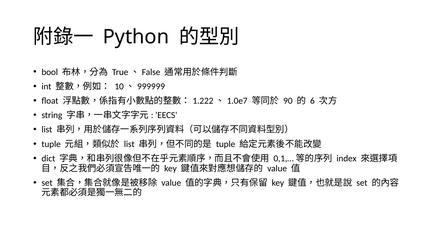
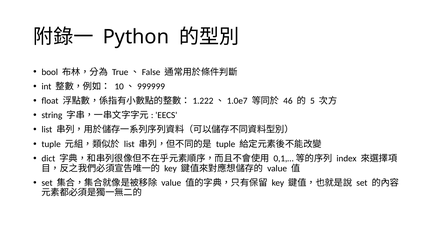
90: 90 -> 46 (288, 101)
6: 6 -> 5 (312, 101)
